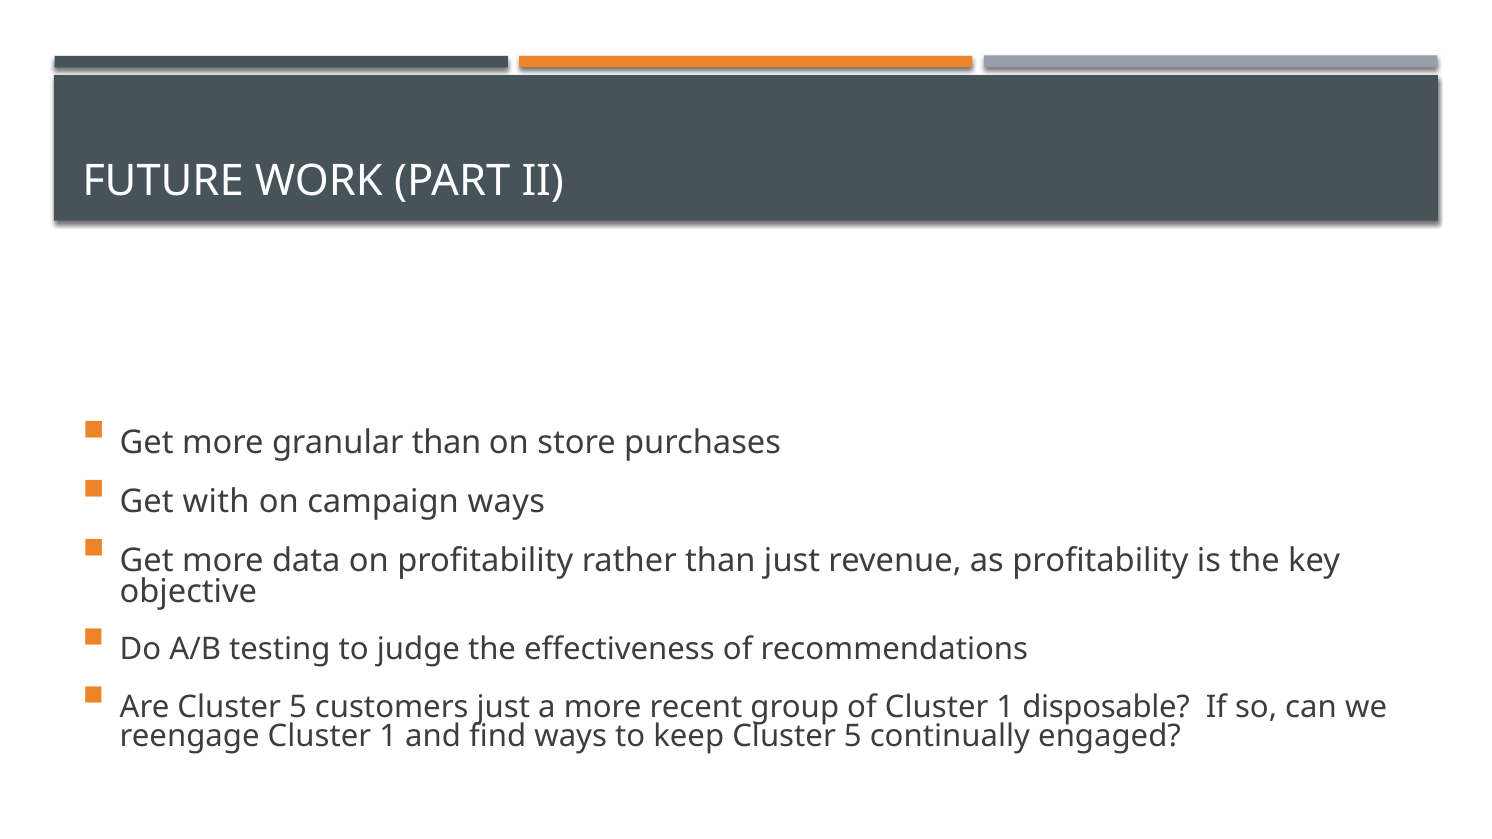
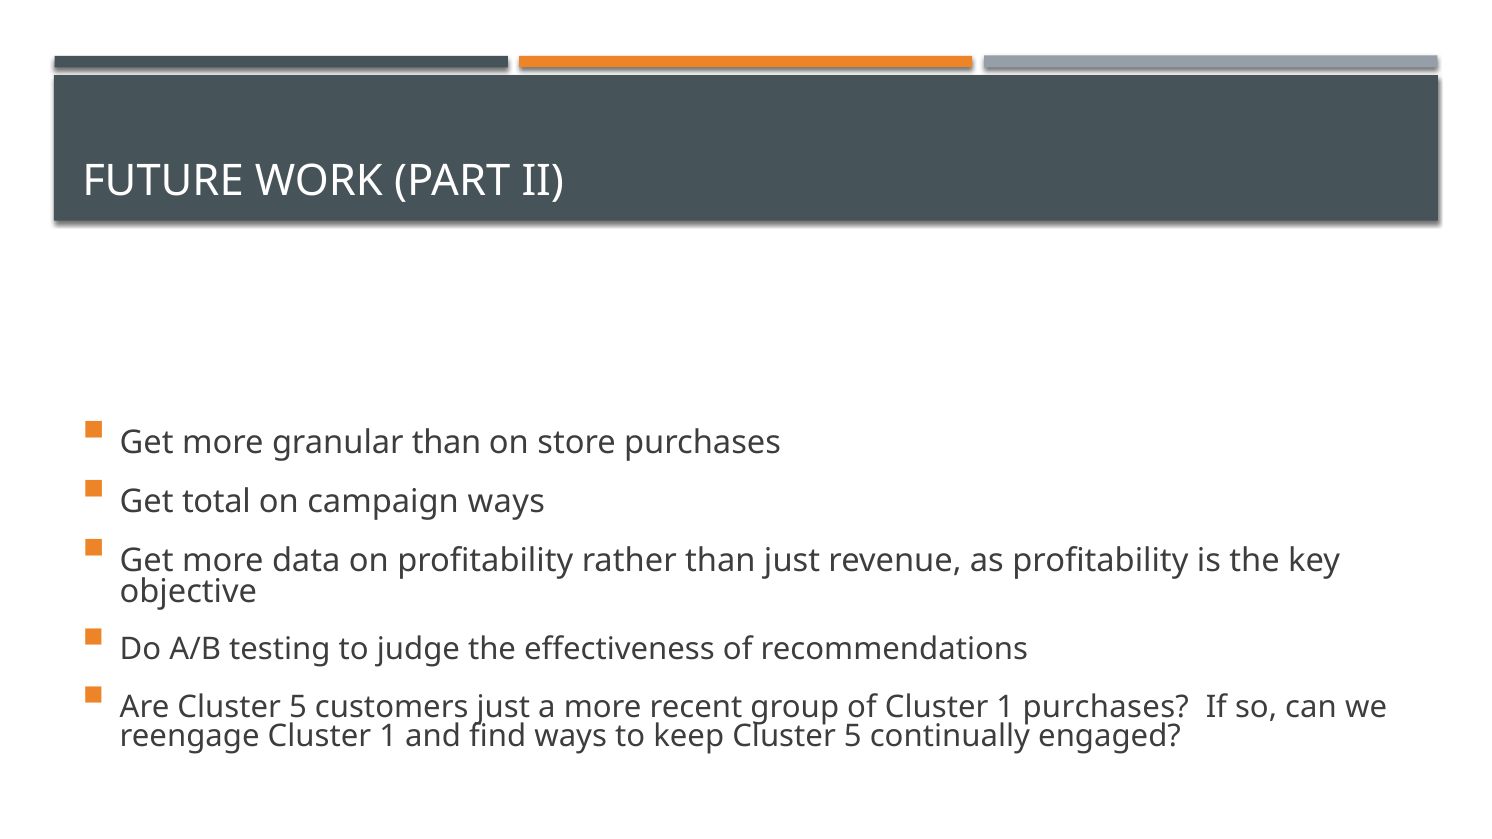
with: with -> total (216, 502)
1 disposable: disposable -> purchases (1106, 707)
